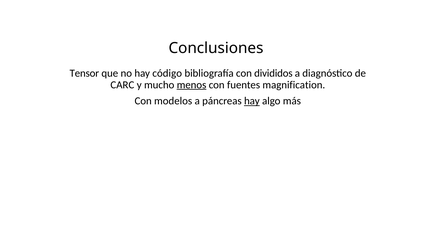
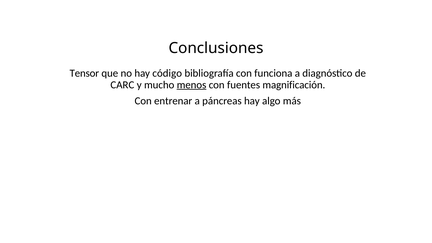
divididos: divididos -> funciona (273, 73)
magnification: magnification -> magnificación (294, 85)
modelos: modelos -> entrenar (173, 101)
hay underline: present -> none (252, 101)
